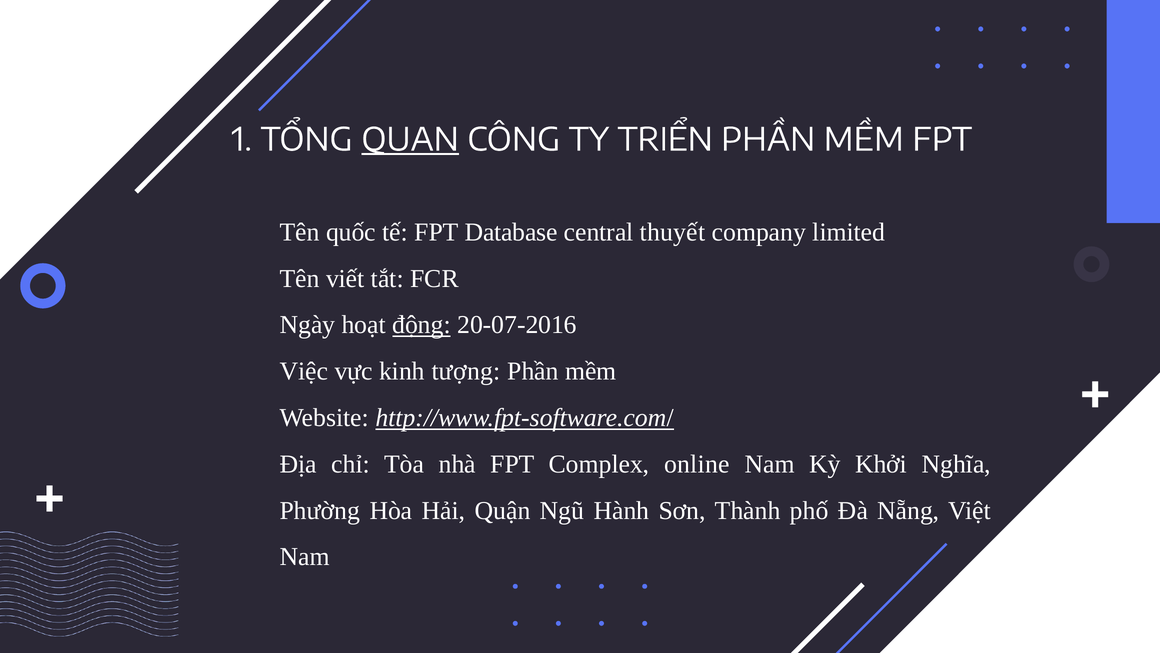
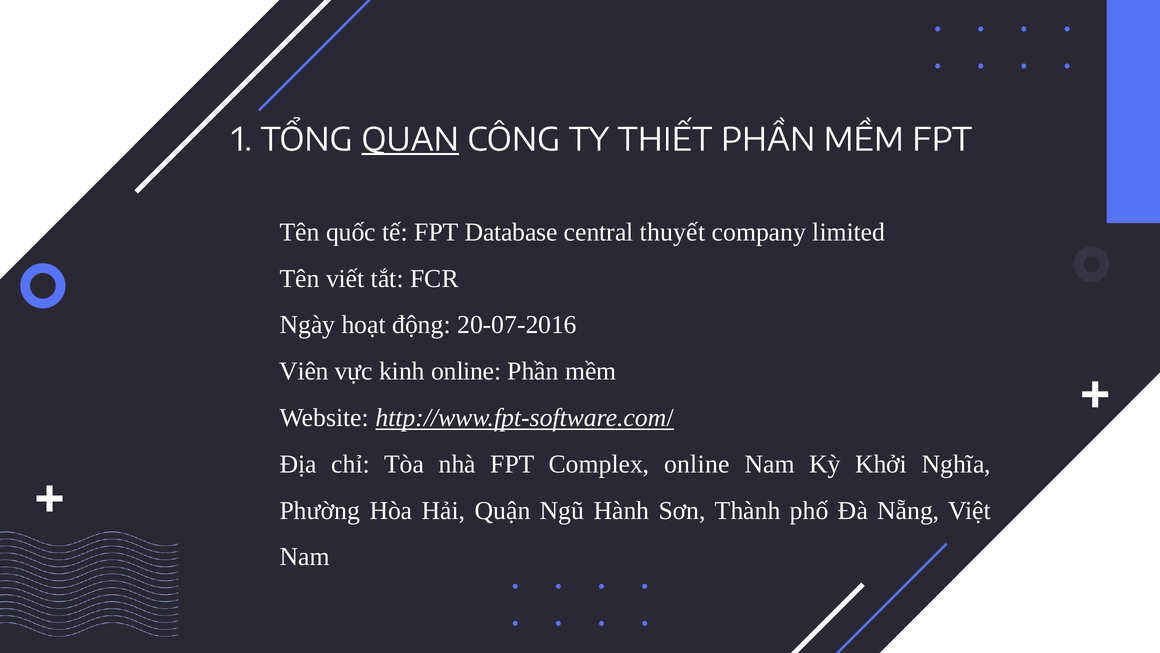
TRIỂN: TRIỂN -> THIẾT (665, 140)
động underline: present -> none (422, 325)
Việc: Việc -> Viên (304, 371)
kinh tượng: tượng -> online (466, 371)
